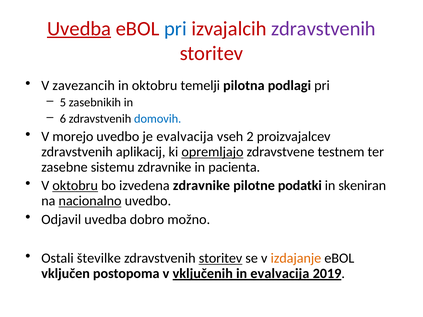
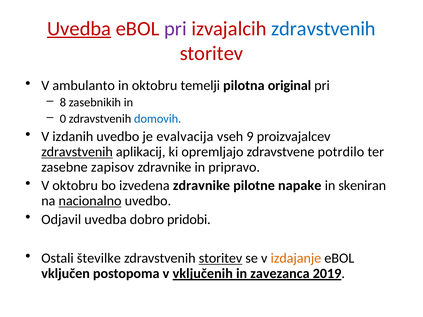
pri colour: blue -> purple (175, 29)
zdravstvenih colour: purple -> blue (324, 29)
zavezancih: zavezancih -> ambulanto (84, 86)
podlagi: podlagi -> original (289, 86)
5: 5 -> 8 (63, 103)
6: 6 -> 0 (63, 119)
morejo: morejo -> izdanih (73, 137)
2: 2 -> 9 (250, 137)
zdravstvenih underline: none -> present (77, 152)
opremljajo underline: present -> none (212, 152)
testnem: testnem -> potrdilo (341, 152)
sistemu: sistemu -> zapisov (113, 167)
pacienta: pacienta -> pripravo (234, 167)
oktobru underline: present -> none (75, 186)
podatki: podatki -> napake (300, 186)
možno: možno -> pridobi (189, 220)
in evalvacija: evalvacija -> zavezanca (280, 274)
